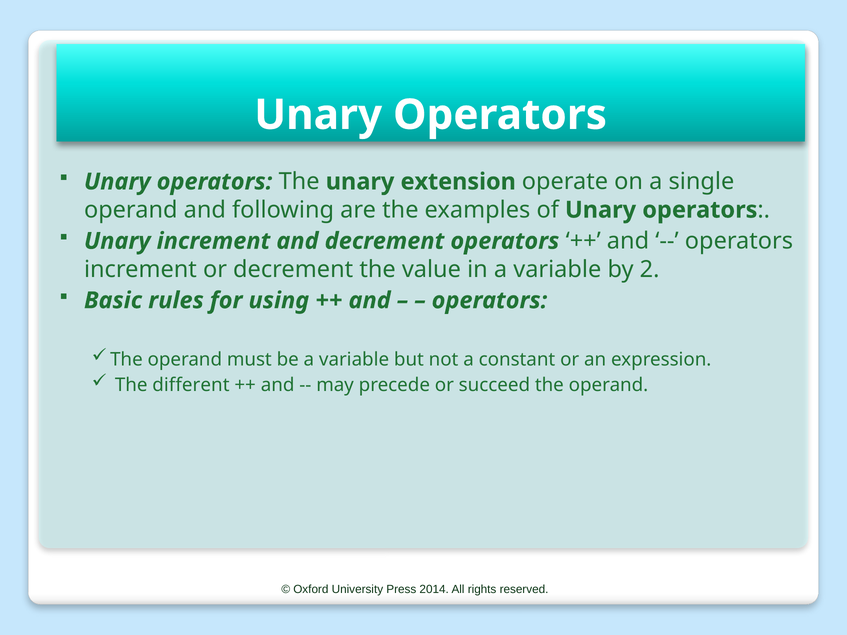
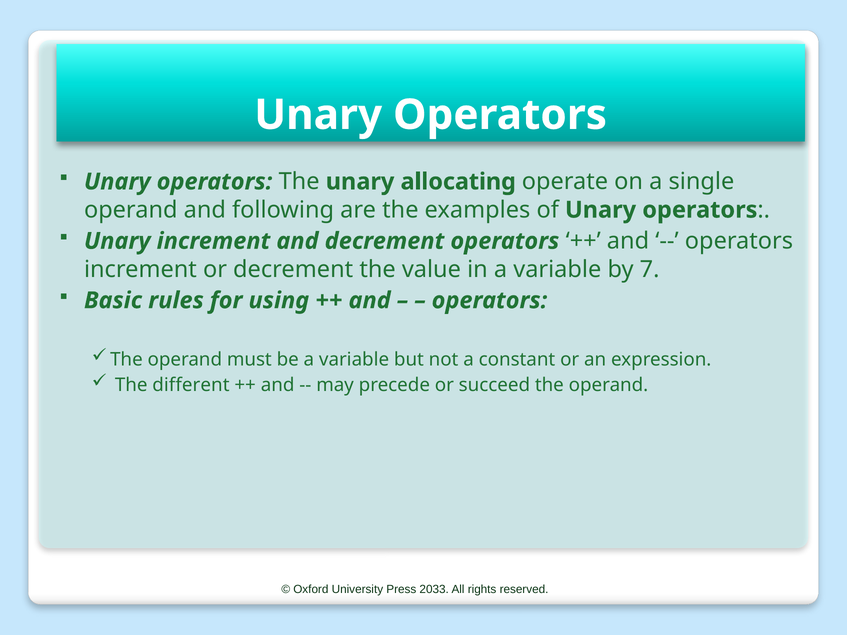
extension: extension -> allocating (458, 182)
2: 2 -> 7 (650, 269)
2014: 2014 -> 2033 (434, 589)
